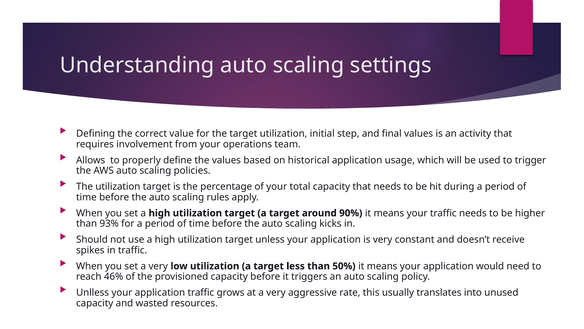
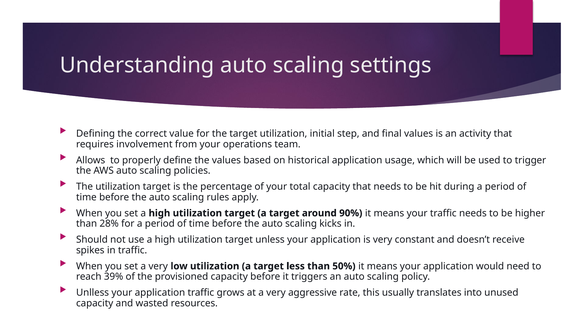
93%: 93% -> 28% (109, 223)
46%: 46% -> 39% (114, 276)
